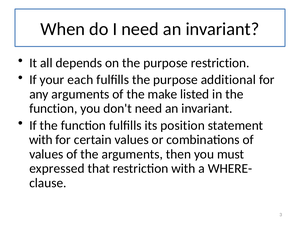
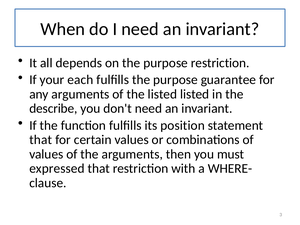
additional: additional -> guarantee (228, 80)
the make: make -> listed (162, 94)
function: function -> describe (53, 109)
with: with -> that (41, 140)
